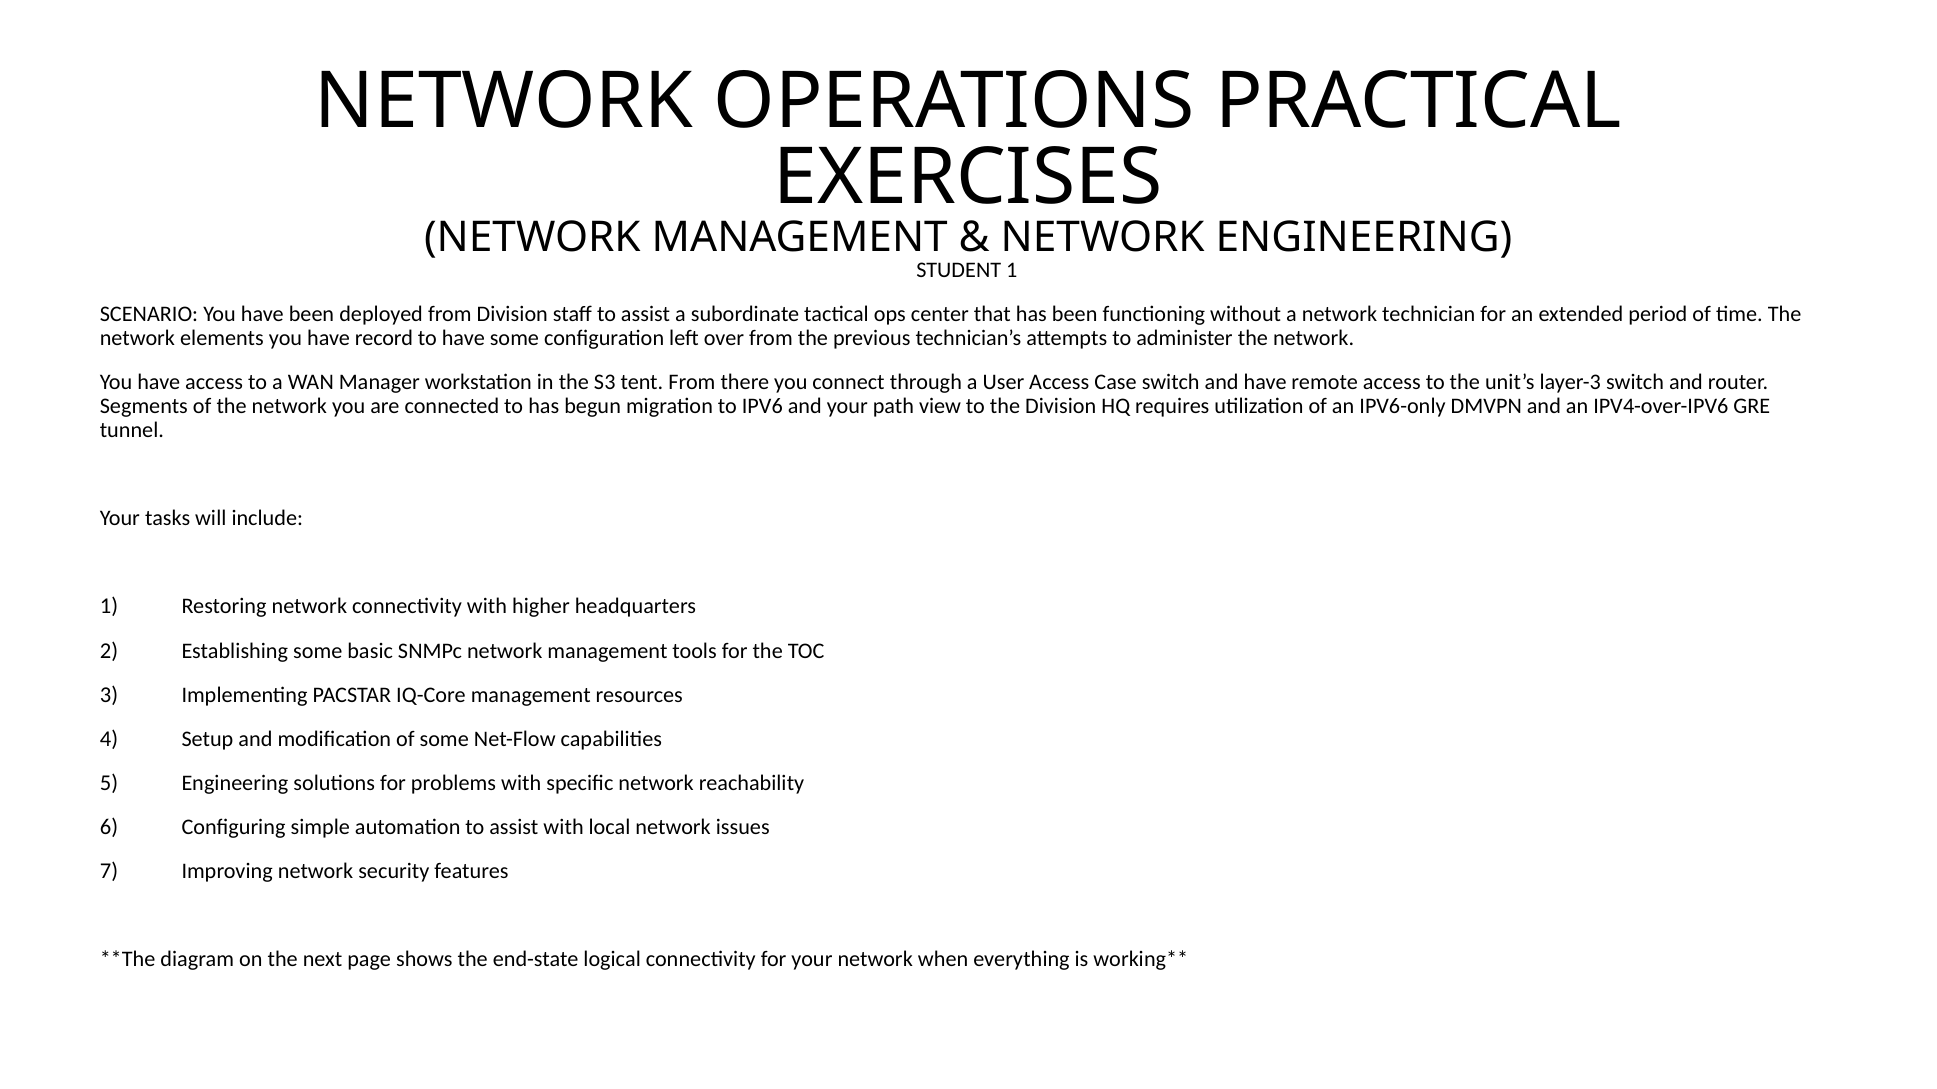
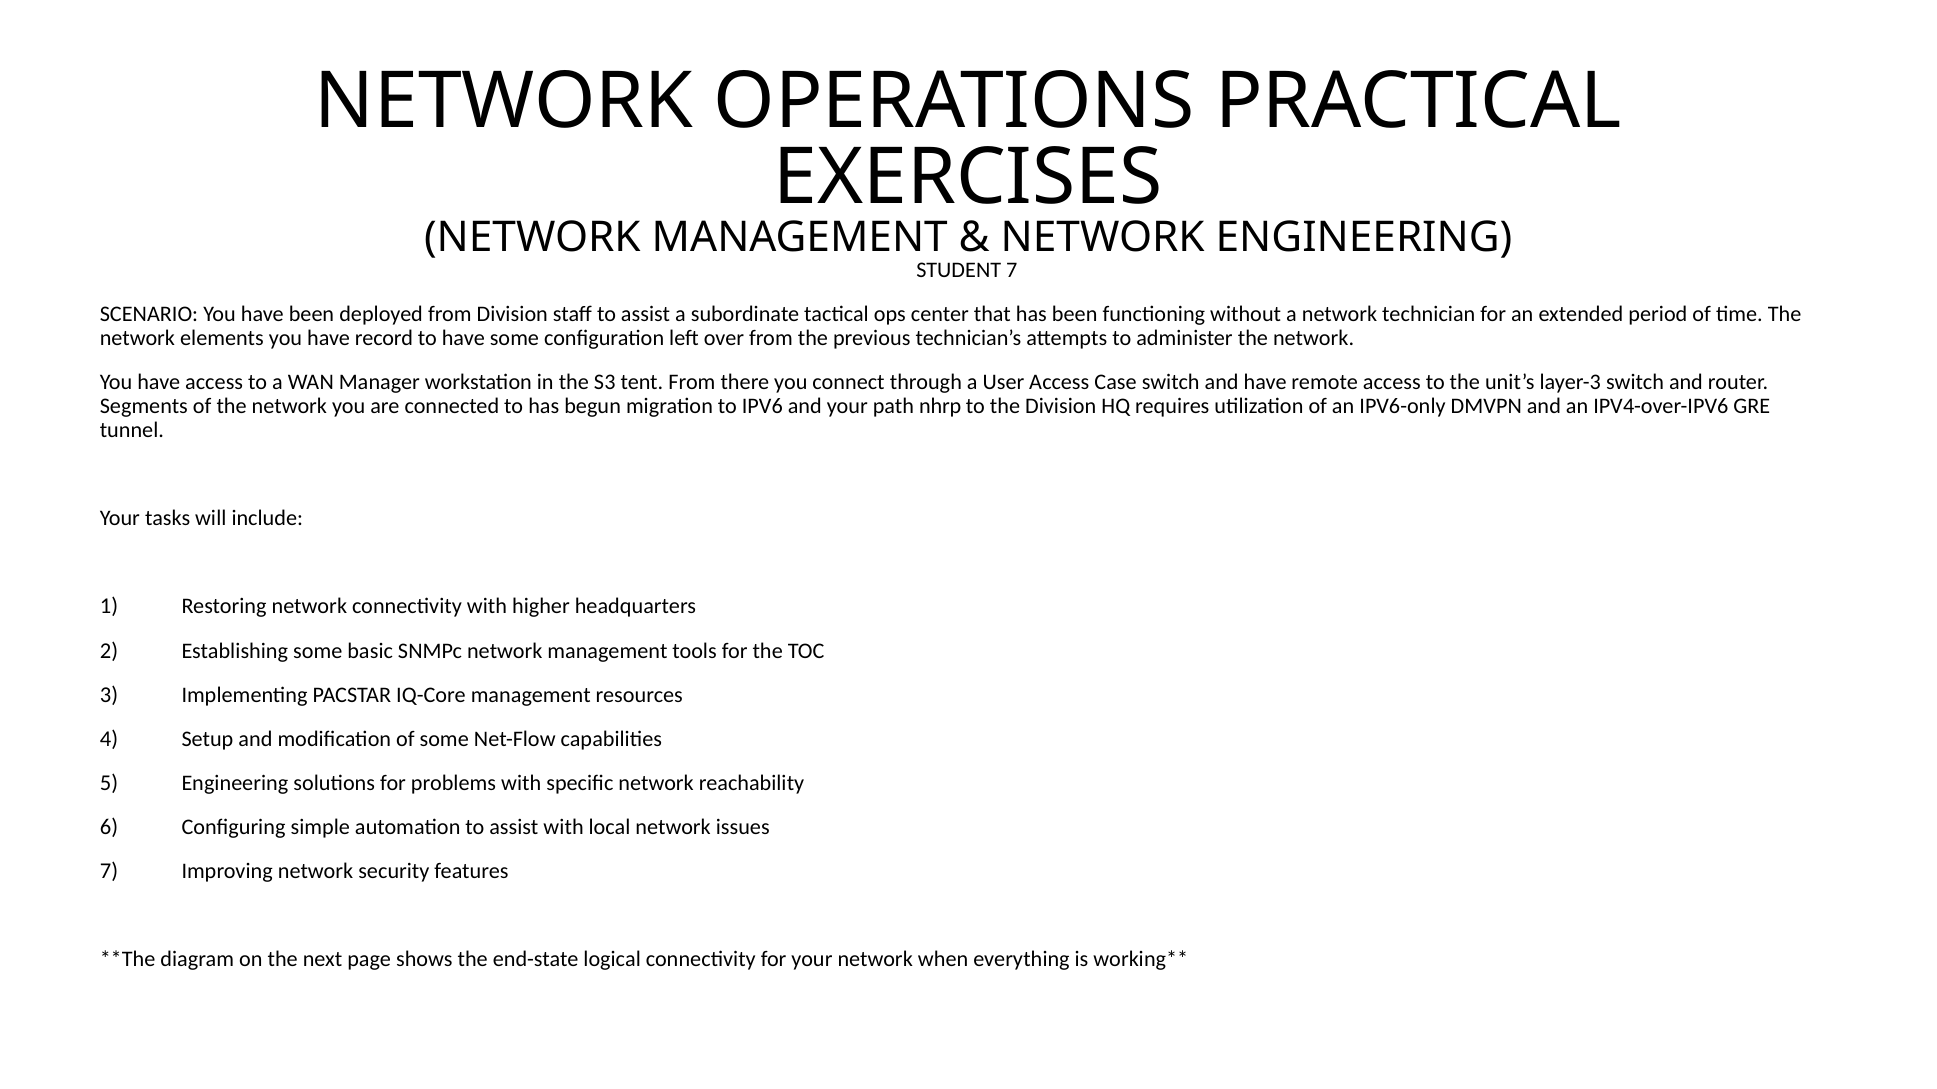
STUDENT 1: 1 -> 7 (1012, 270)
view: view -> nhrp (940, 406)
